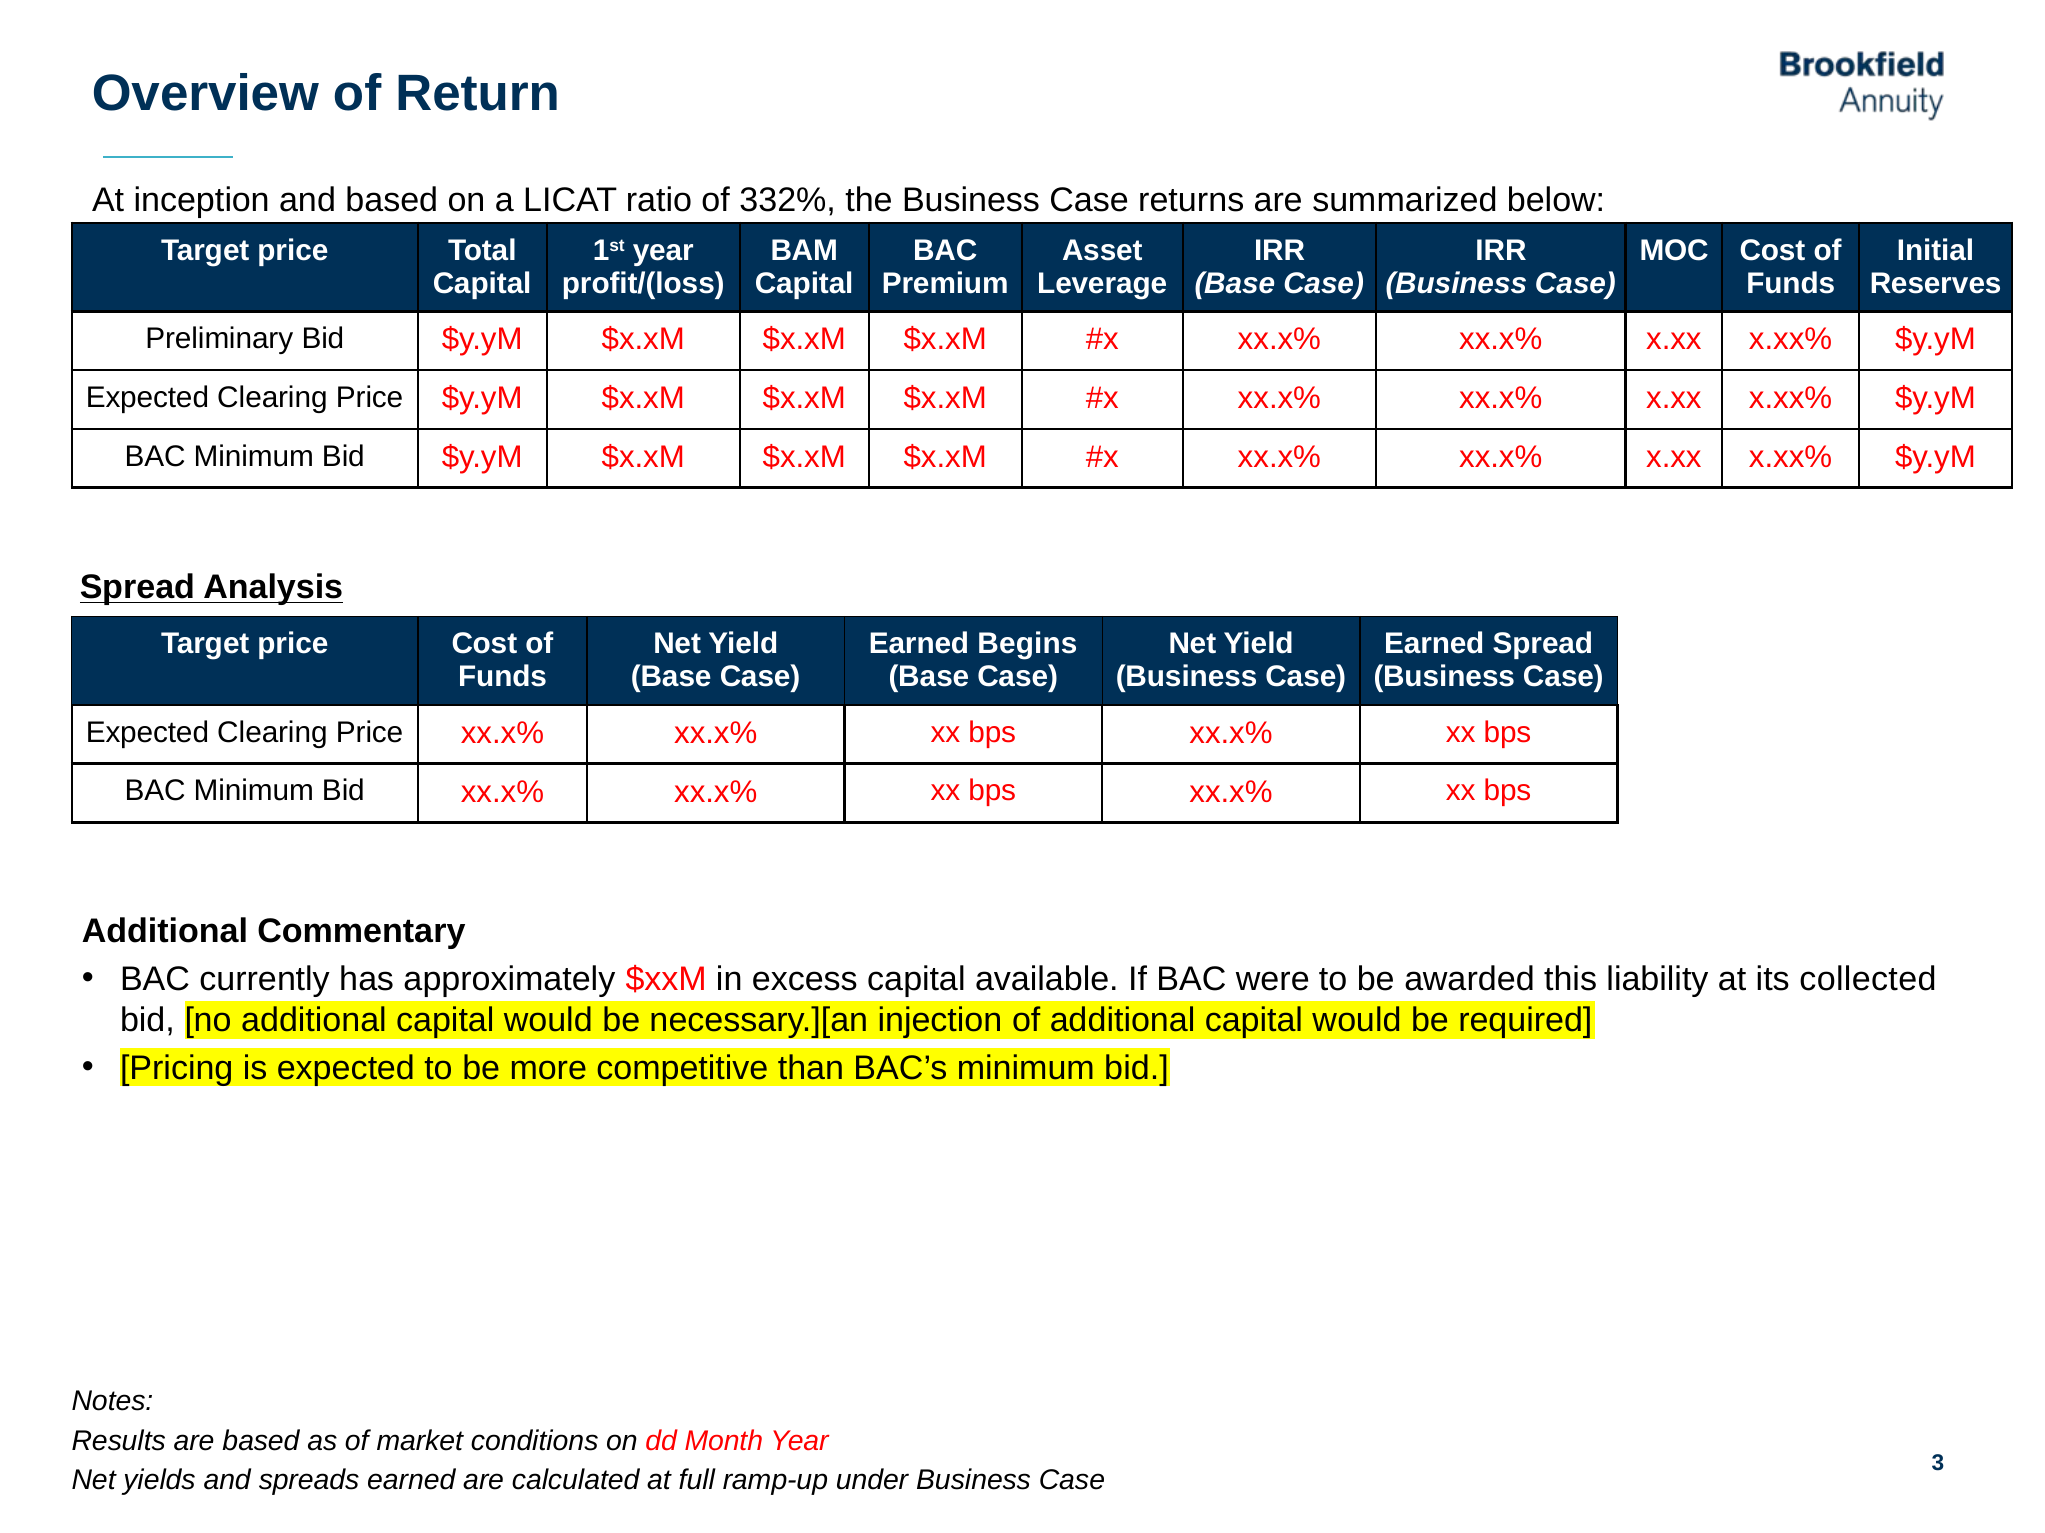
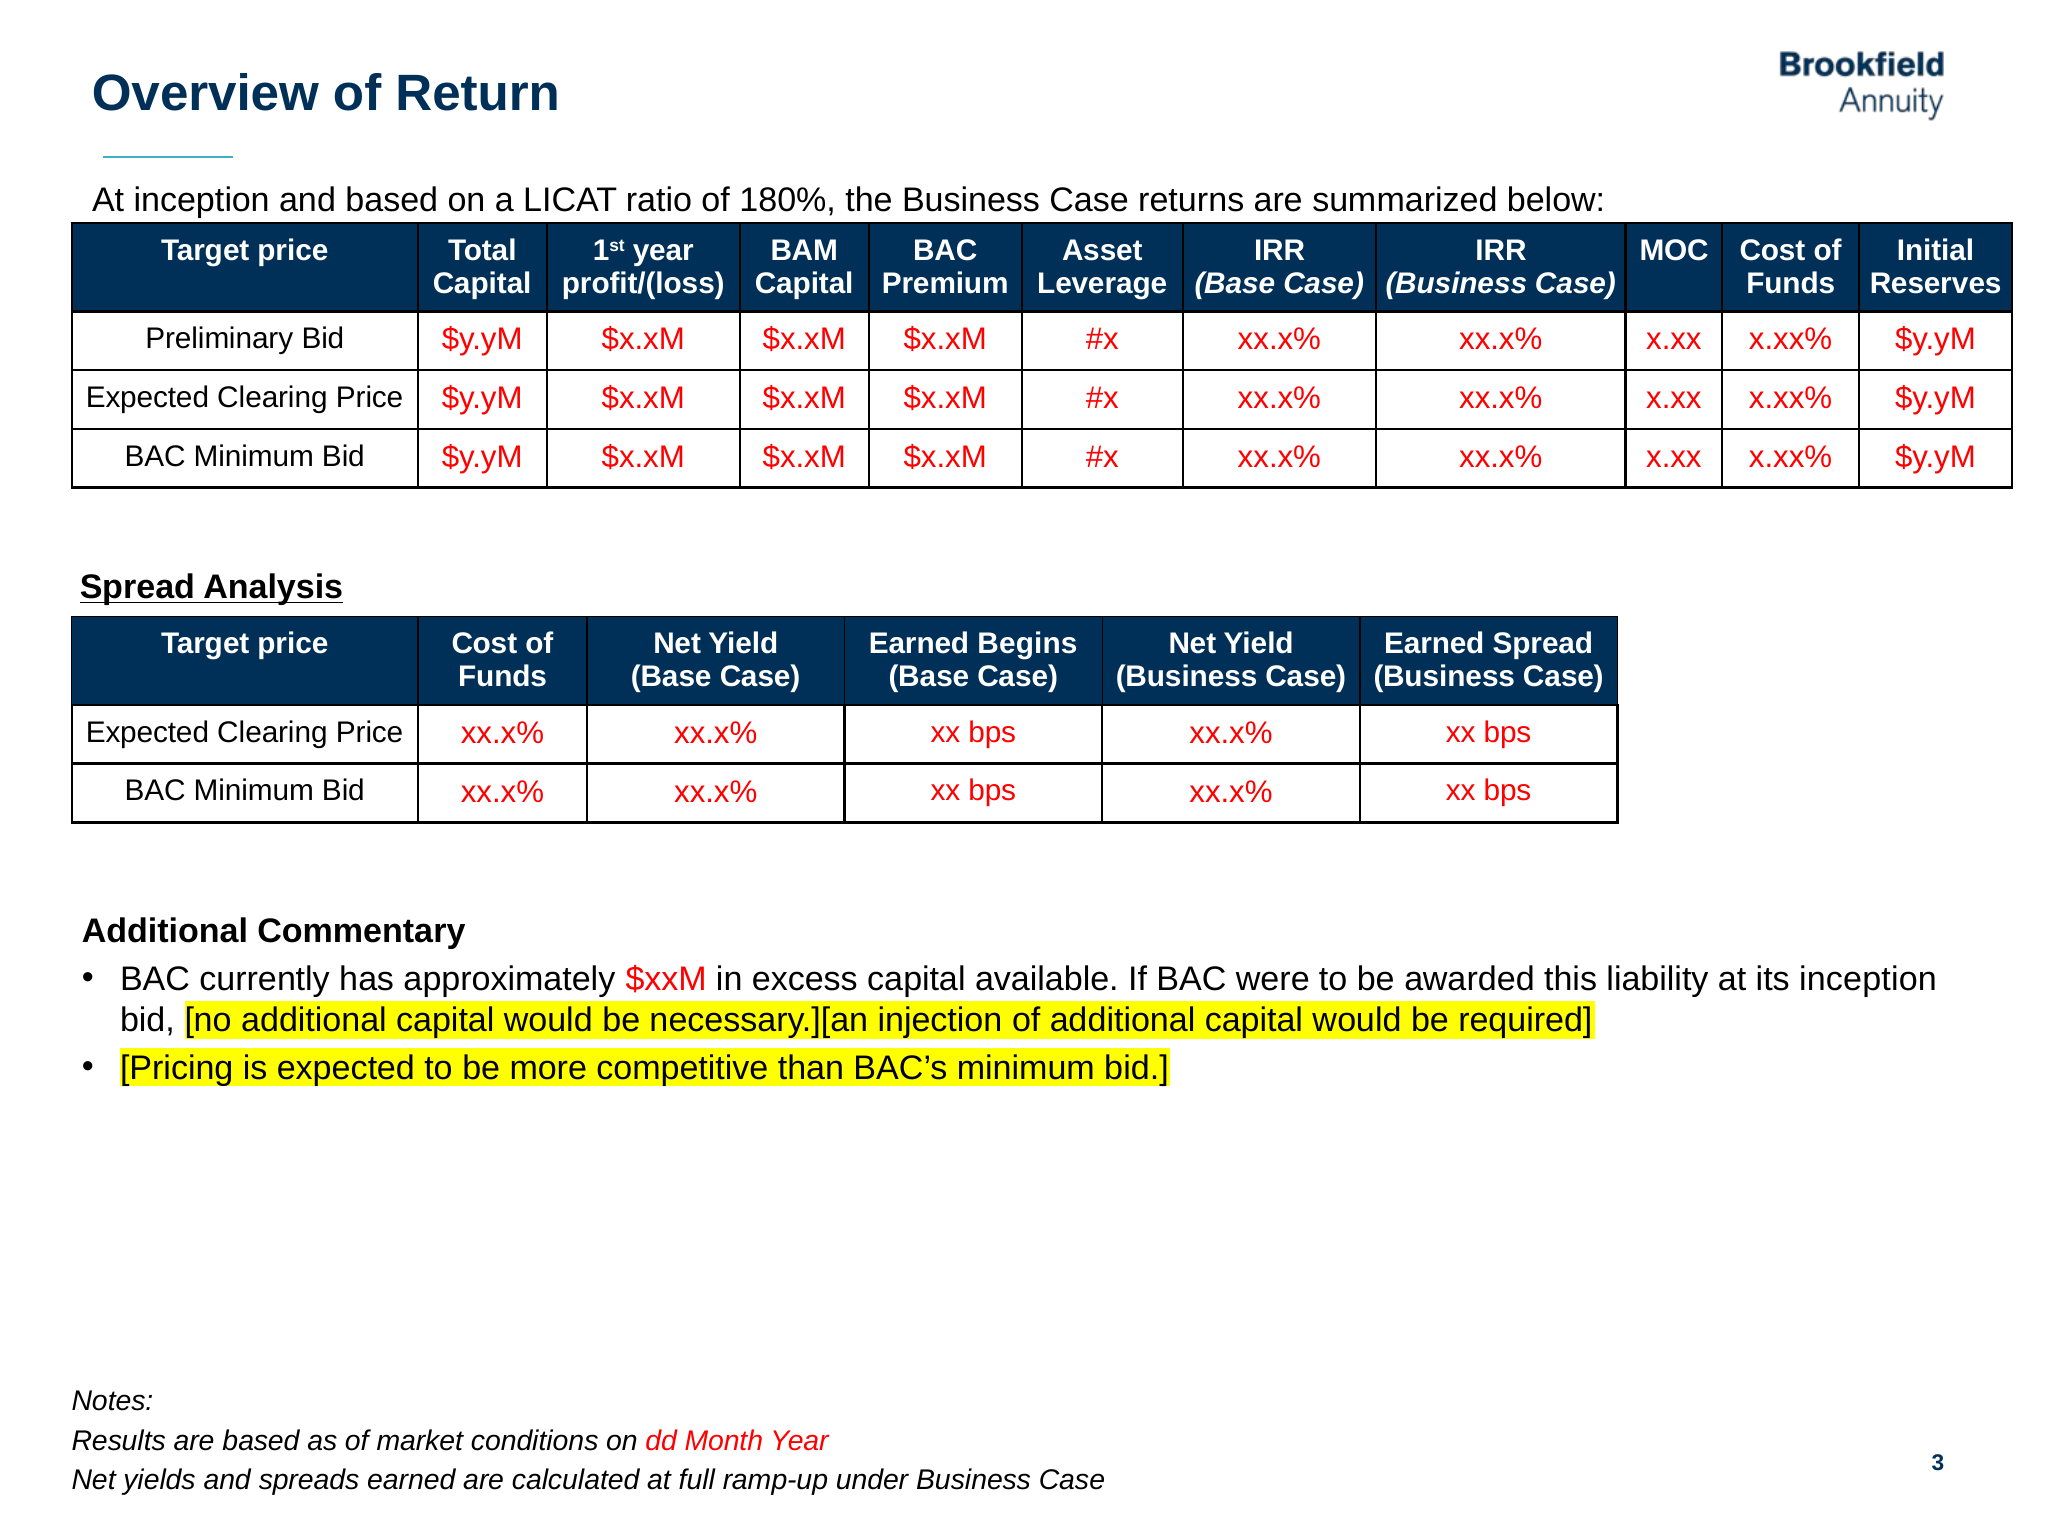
332%: 332% -> 180% (788, 200)
its collected: collected -> inception (1868, 980)
